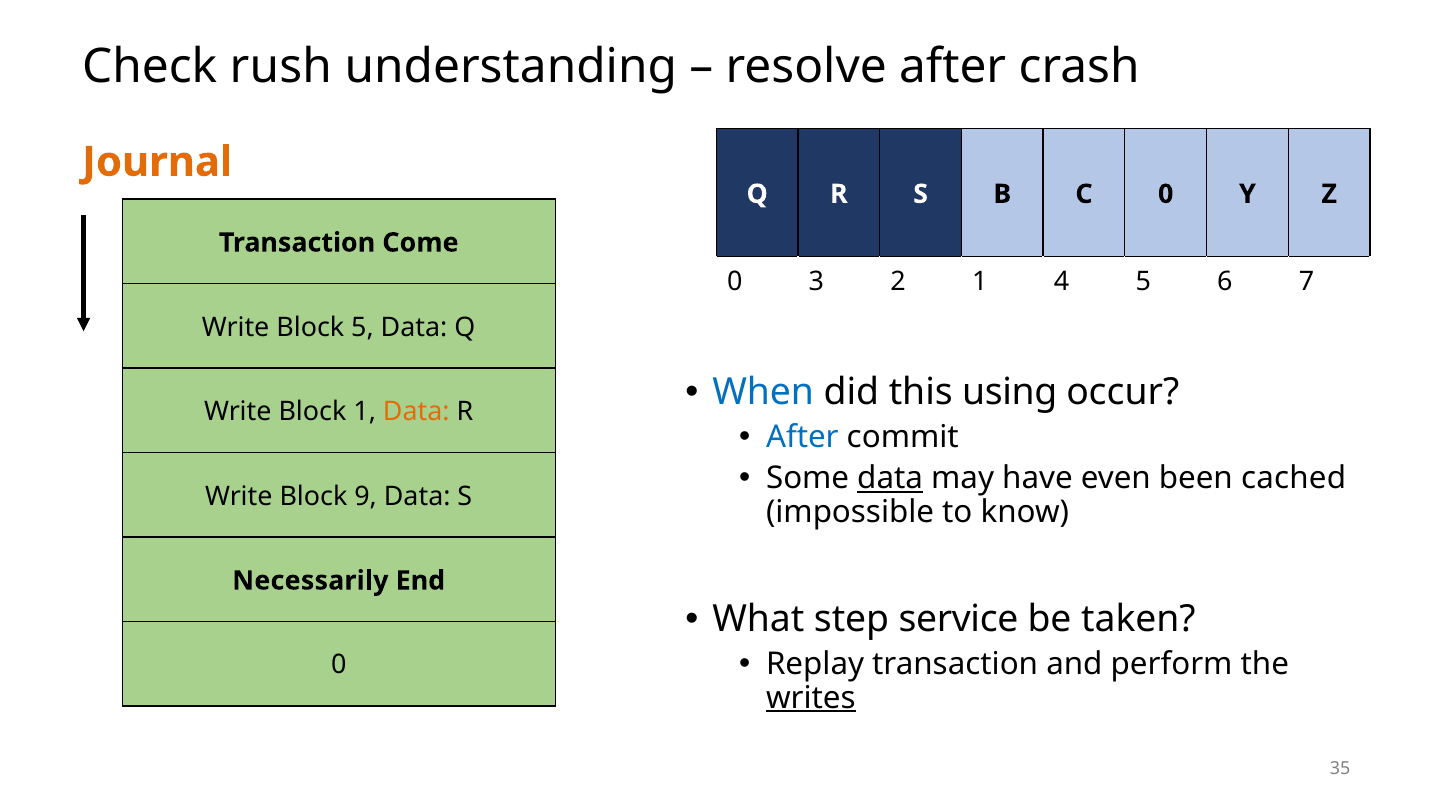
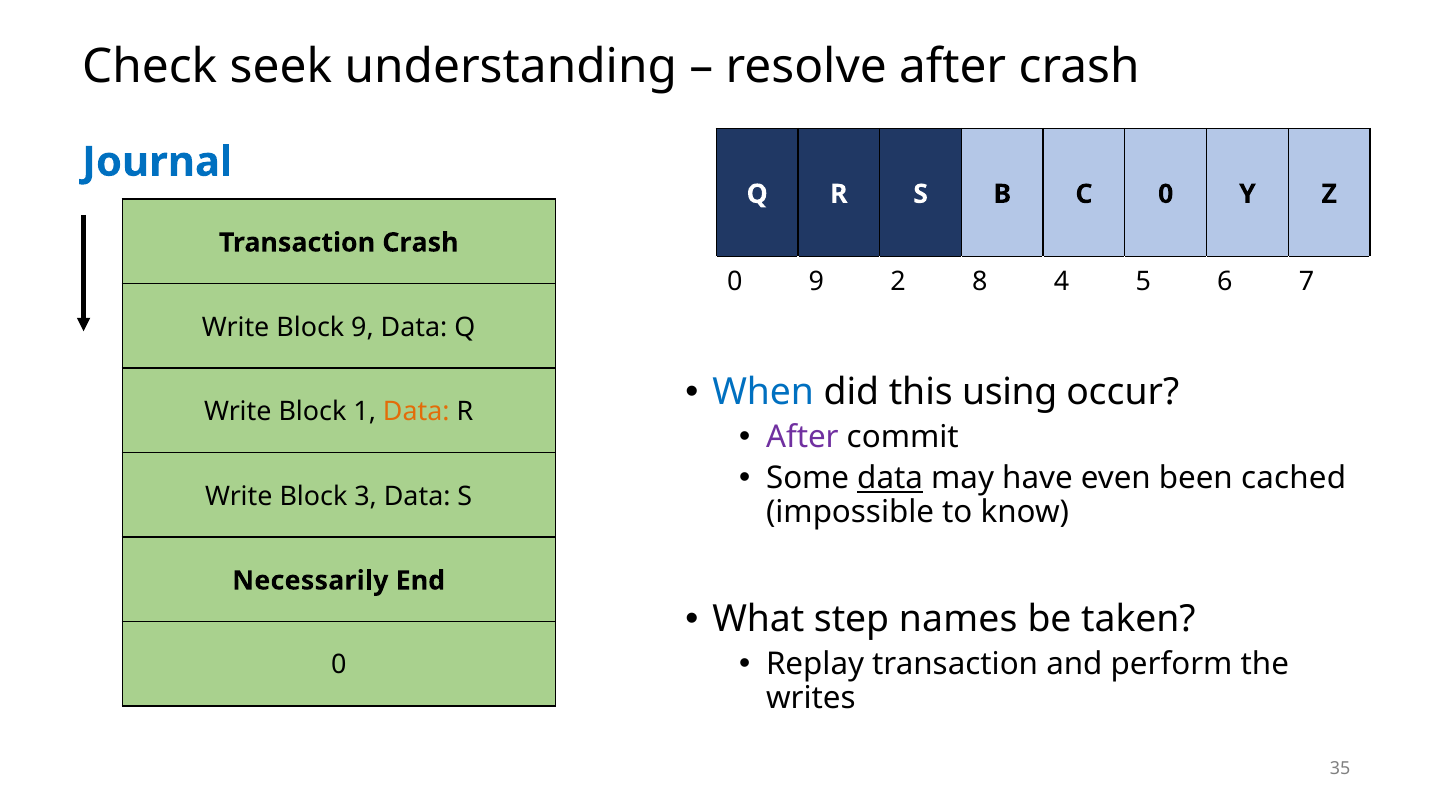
rush: rush -> seek (281, 67)
Journal colour: orange -> blue (157, 162)
Transaction Come: Come -> Crash (420, 243)
0 3: 3 -> 9 (816, 282)
2 1: 1 -> 8 (980, 282)
Block 5: 5 -> 9 (363, 327)
After colour: blue -> purple (802, 437)
9: 9 -> 3 (366, 496)
service: service -> names (958, 619)
writes underline: present -> none (811, 698)
